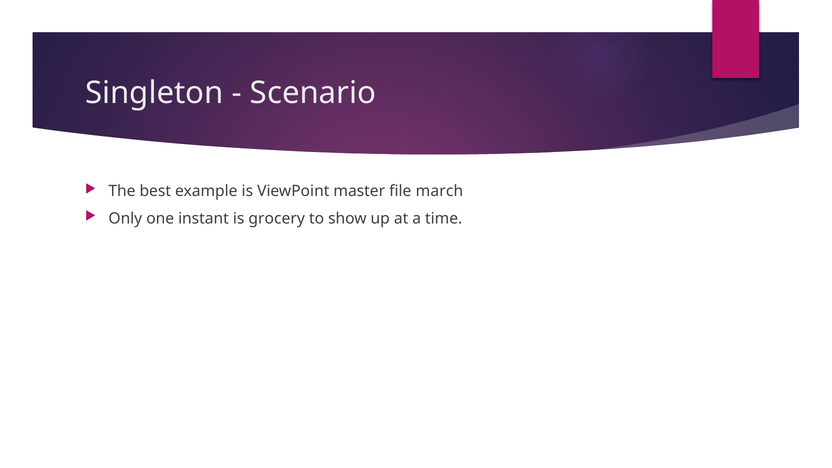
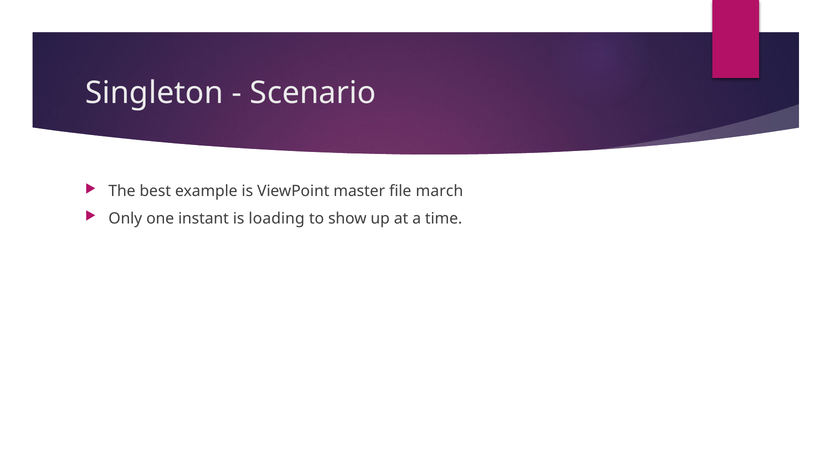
grocery: grocery -> loading (277, 219)
